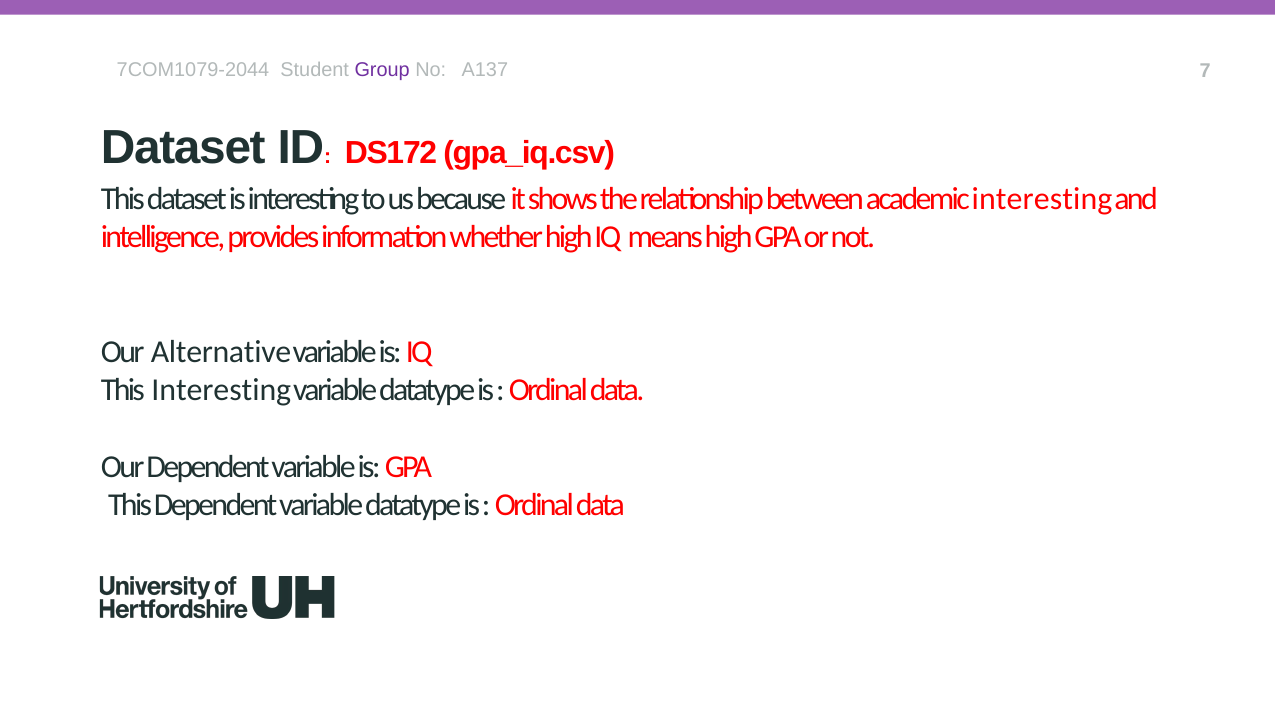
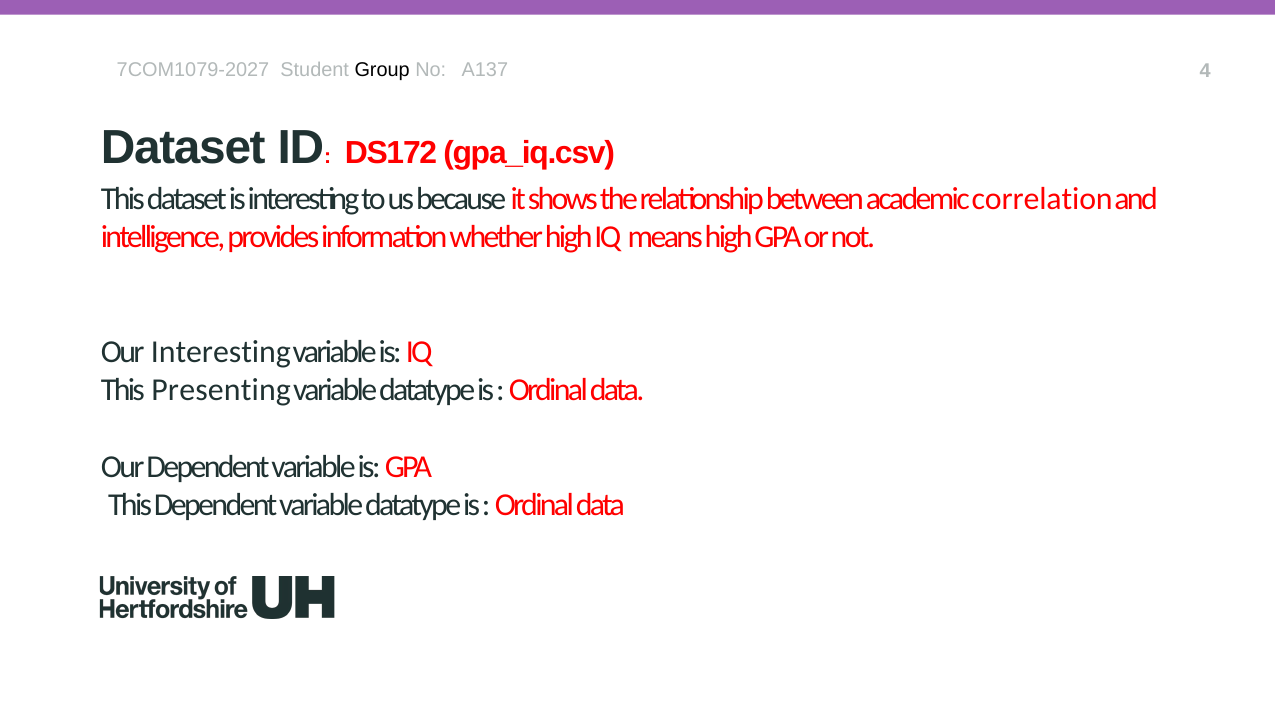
7COM1079-2044: 7COM1079-2044 -> 7COM1079-2027 (193, 70)
Group colour: purple -> black (382, 70)
7: 7 -> 4 (1205, 71)
academic interesting: interesting -> correlation (1042, 199)
Our Alternative: Alternative -> Interesting (221, 352)
This Interesting: Interesting -> Presenting (221, 390)
